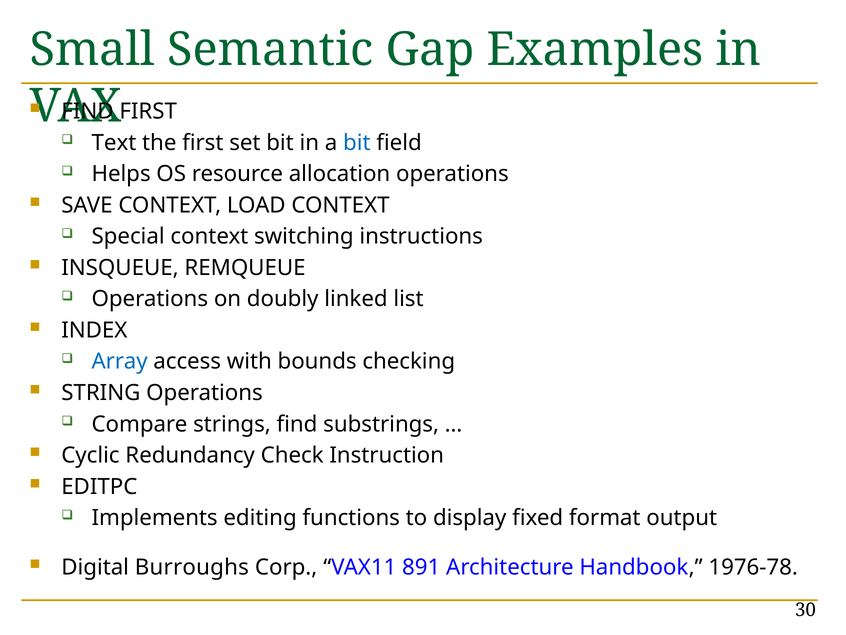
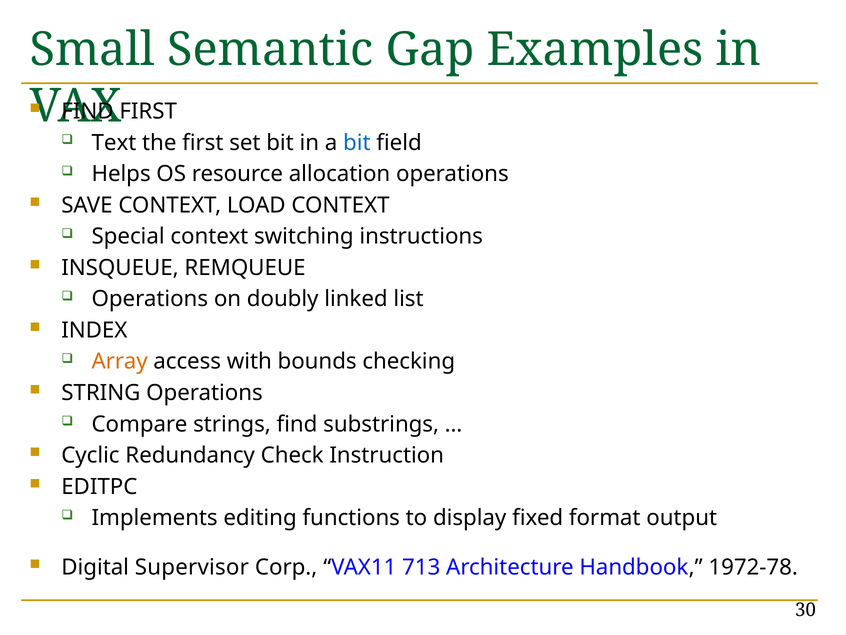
Array colour: blue -> orange (120, 361)
Burroughs: Burroughs -> Supervisor (192, 567)
891: 891 -> 713 (421, 567)
1976-78: 1976-78 -> 1972-78 (753, 567)
